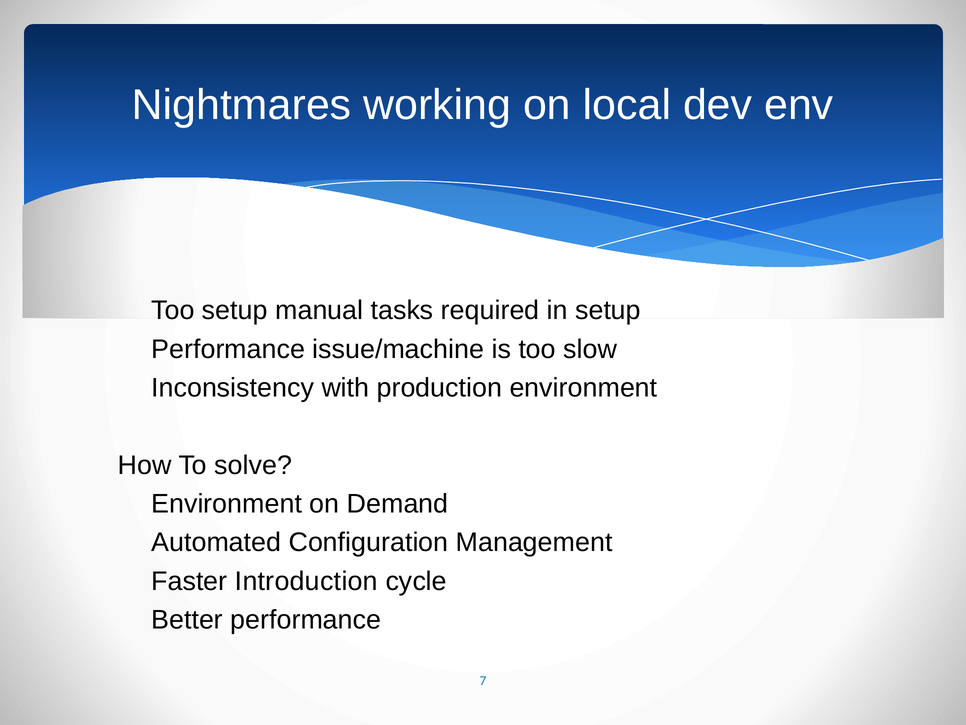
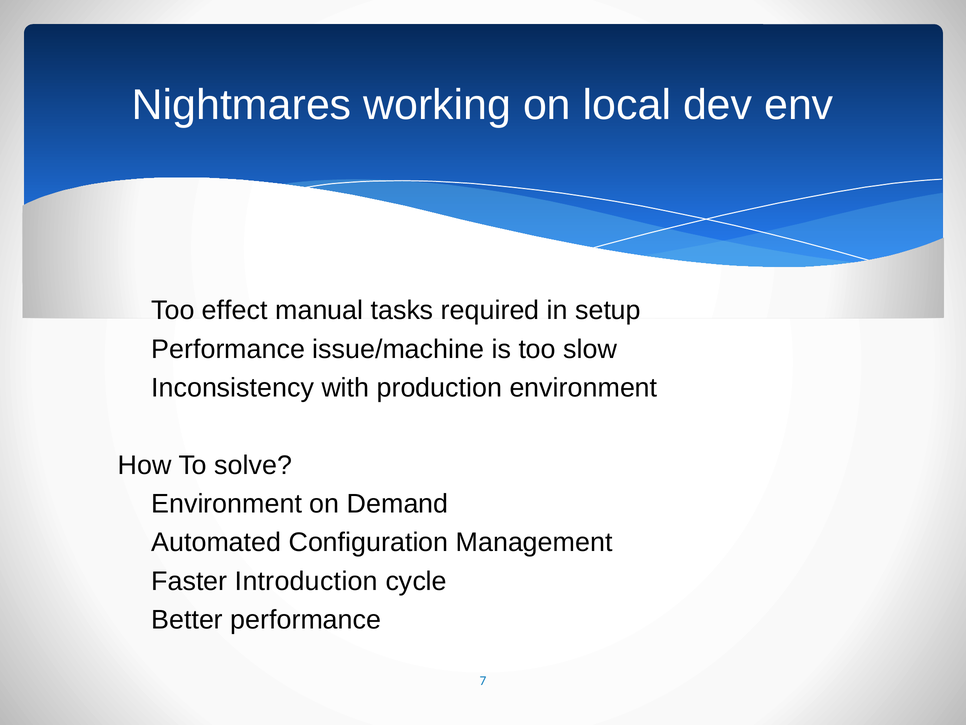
setup: setup -> effect (235, 310)
